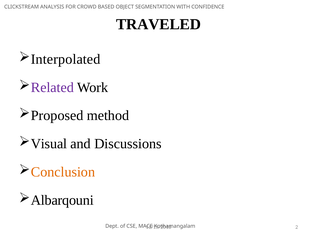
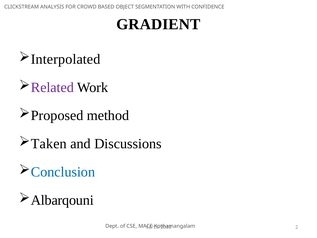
TRAVELED: TRAVELED -> GRADIENT (158, 24)
Visual: Visual -> Taken (49, 144)
Conclusion colour: orange -> blue (63, 172)
